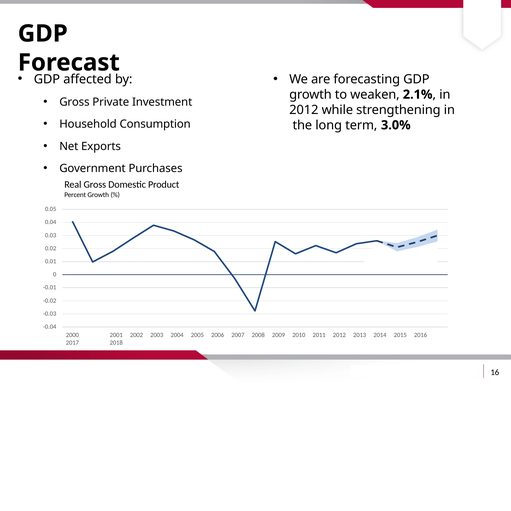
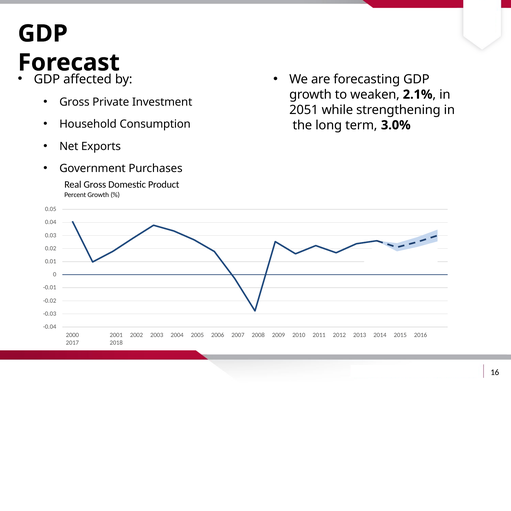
2012: 2012 -> 2051 (304, 110)
